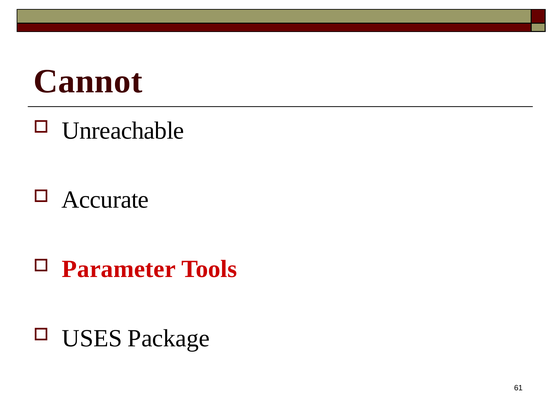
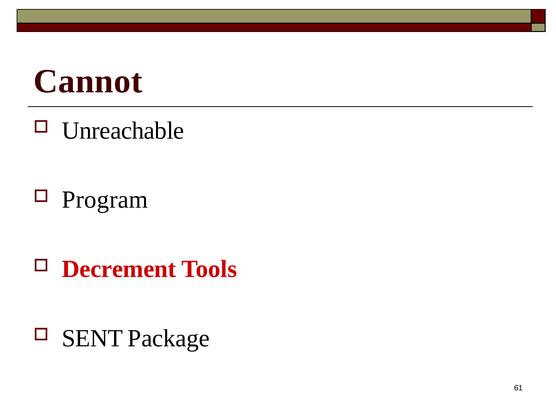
Accurate: Accurate -> Program (105, 200)
Parameter: Parameter -> Decrement (119, 269)
USES: USES -> SENT (92, 338)
